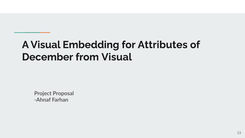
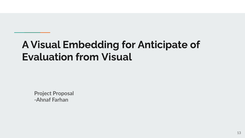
Attributes: Attributes -> Anticipate (163, 45)
December: December -> Evaluation (48, 57)
